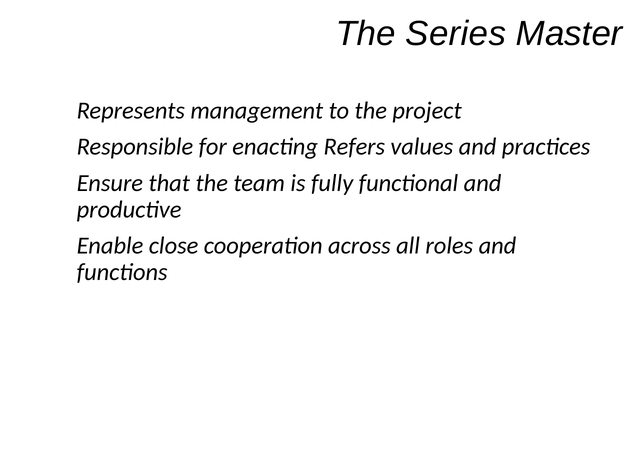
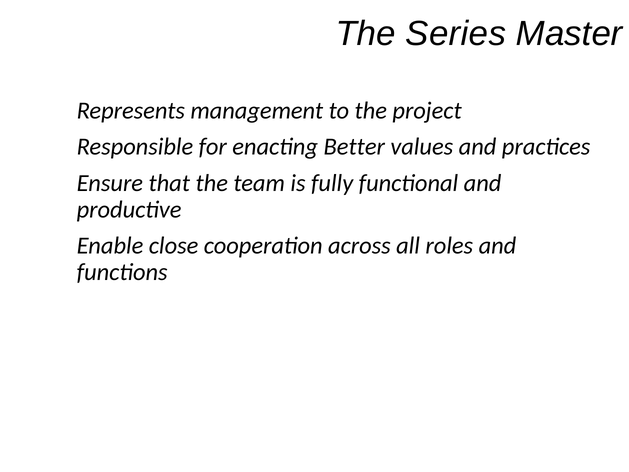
Refers: Refers -> Better (354, 147)
